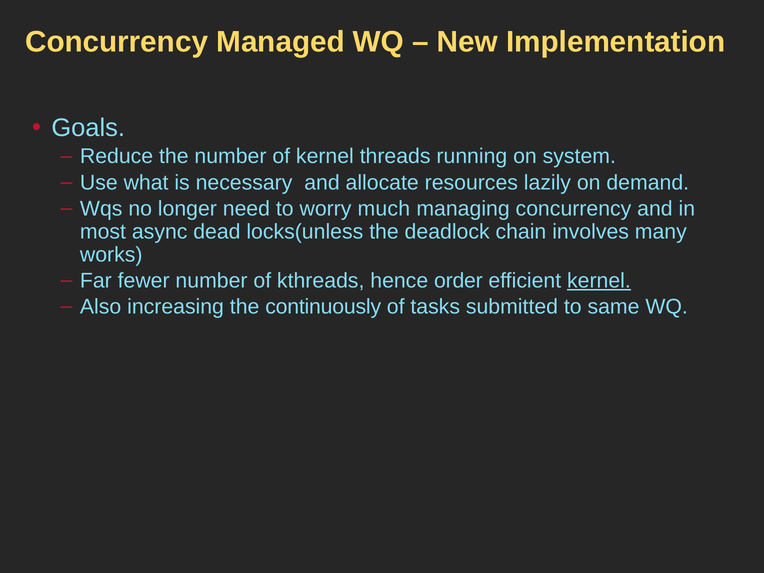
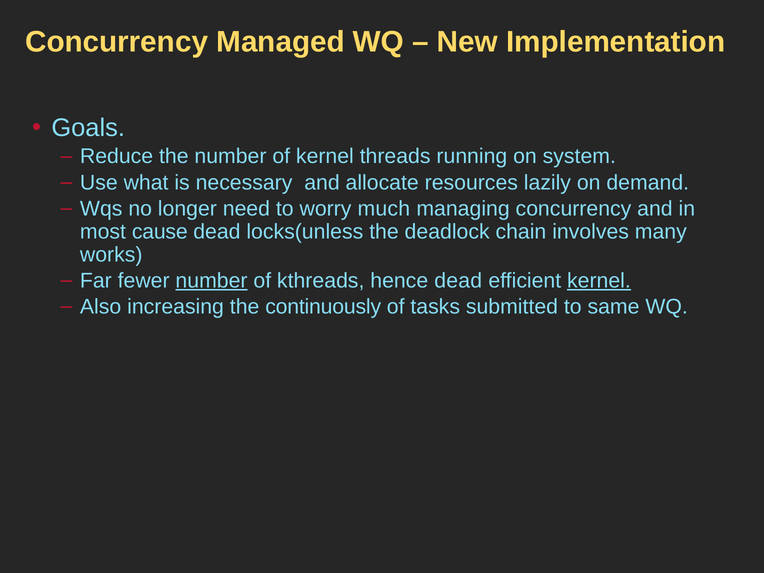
async: async -> cause (160, 232)
number underline: none -> present (212, 281)
hence order: order -> dead (458, 281)
